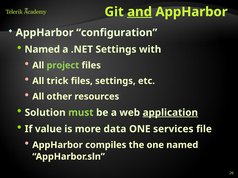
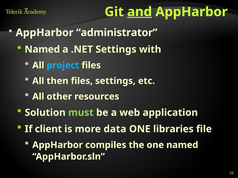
configuration: configuration -> administrator (117, 33)
project colour: light green -> light blue (63, 65)
trick: trick -> then (57, 81)
application underline: present -> none (170, 113)
value: value -> client (48, 129)
services: services -> libraries (173, 129)
